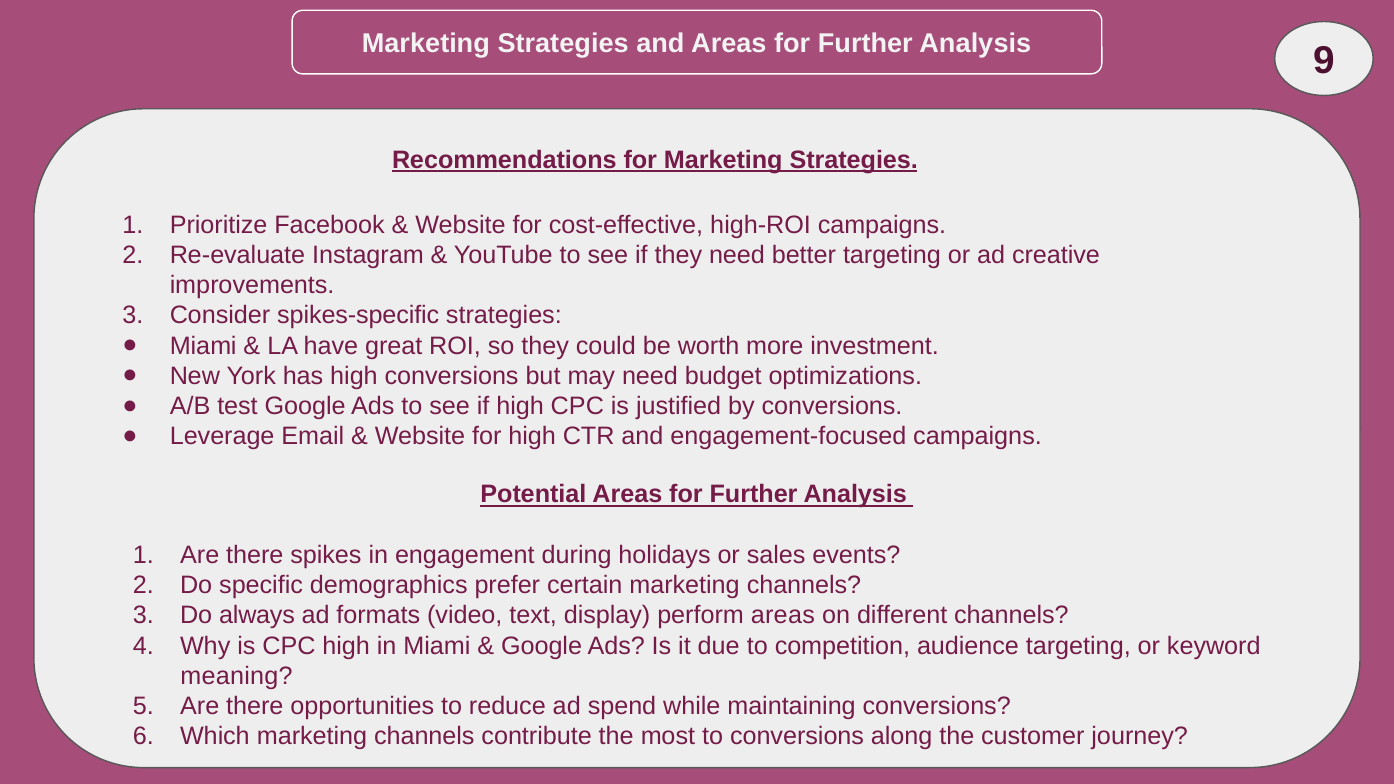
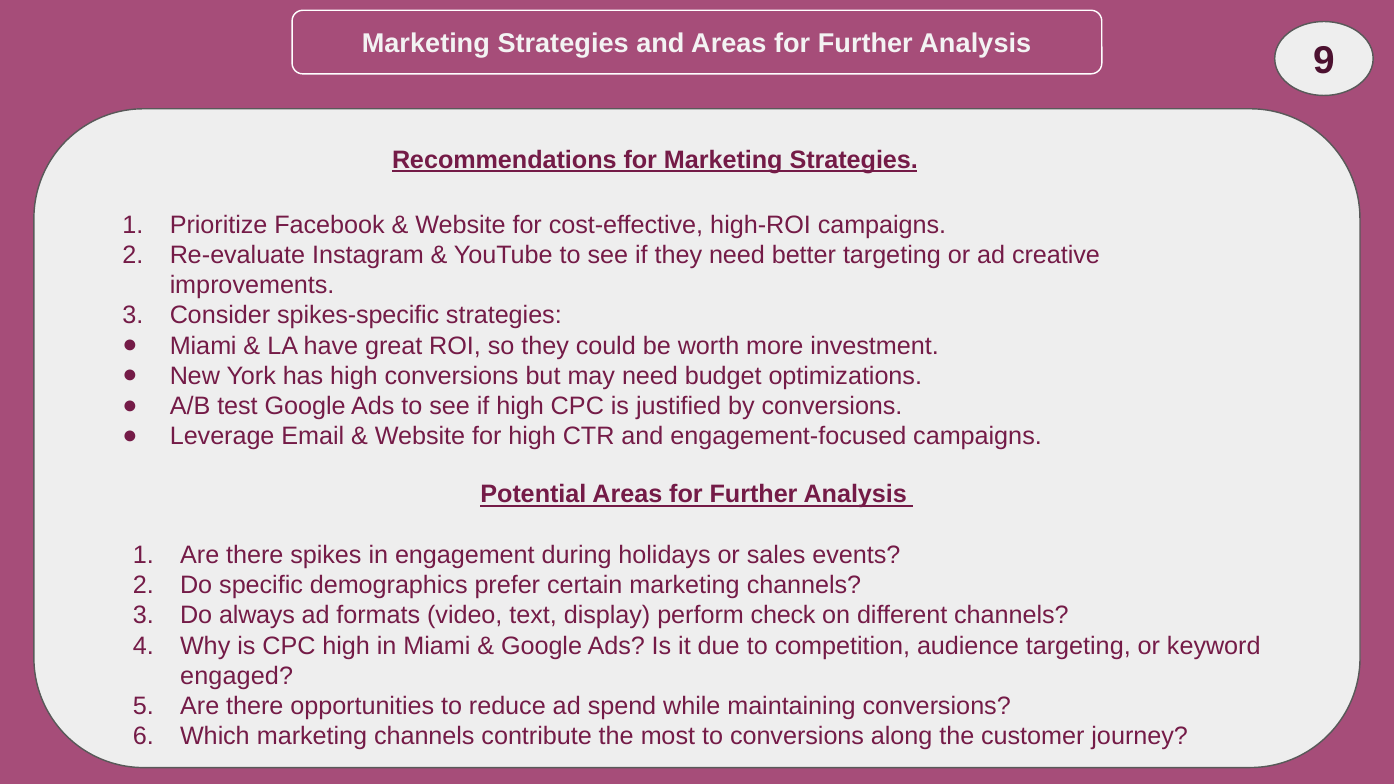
perform areas: areas -> check (783, 616)
meaning: meaning -> engaged (237, 676)
